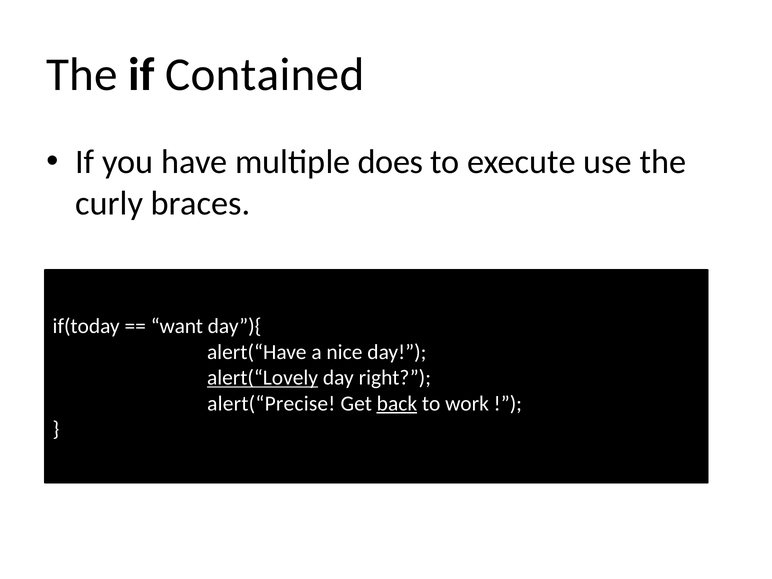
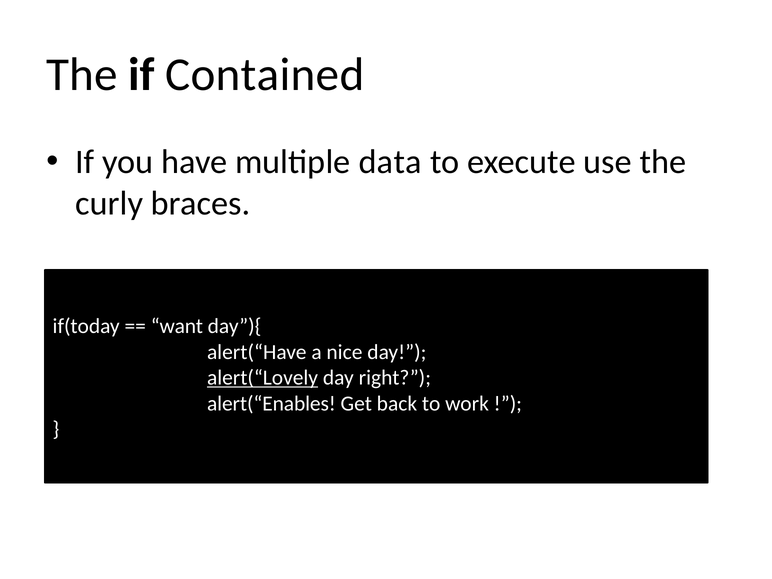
does: does -> data (390, 162)
alert(“Precise: alert(“Precise -> alert(“Enables (271, 404)
back underline: present -> none (397, 404)
